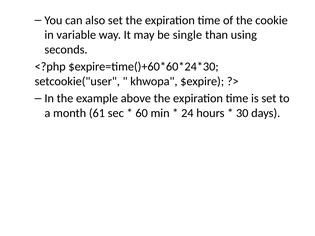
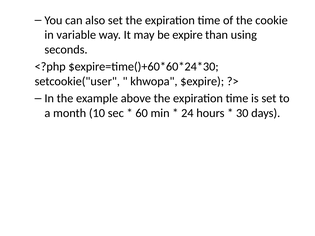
single: single -> expire (188, 35)
61: 61 -> 10 (97, 113)
